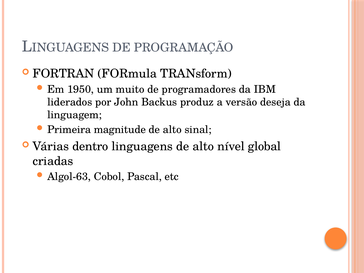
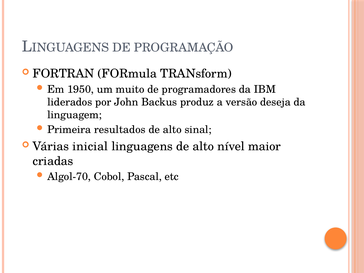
magnitude: magnitude -> resultados (120, 130)
dentro: dentro -> inicial (90, 146)
global: global -> maior (264, 146)
Algol-63: Algol-63 -> Algol-70 (69, 177)
